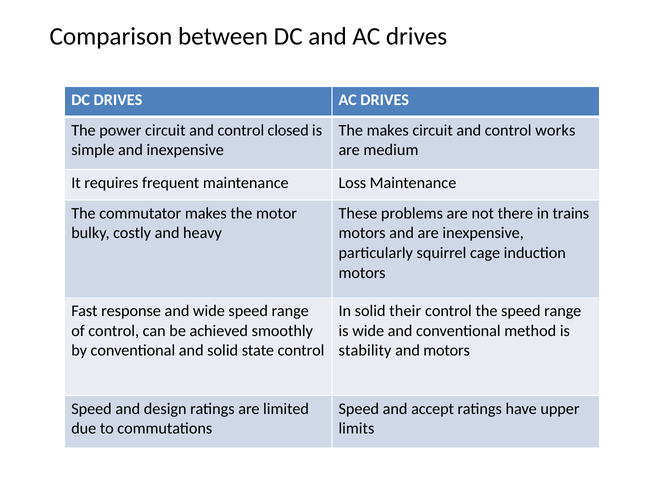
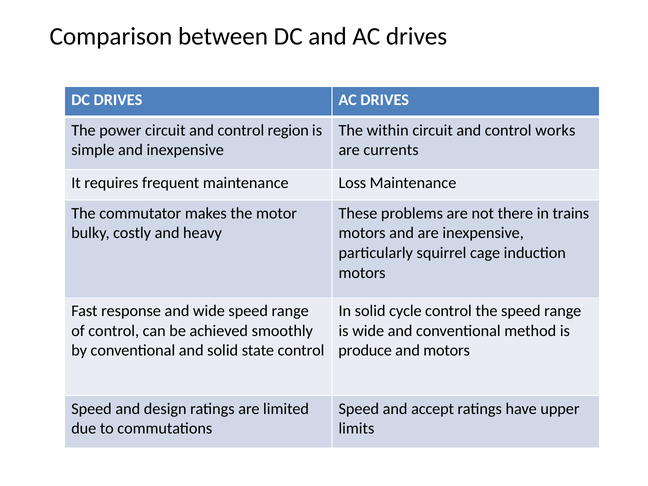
closed: closed -> region (288, 130)
The makes: makes -> within (388, 130)
medium: medium -> currents (391, 150)
their: their -> cycle (405, 311)
stability: stability -> produce (365, 351)
